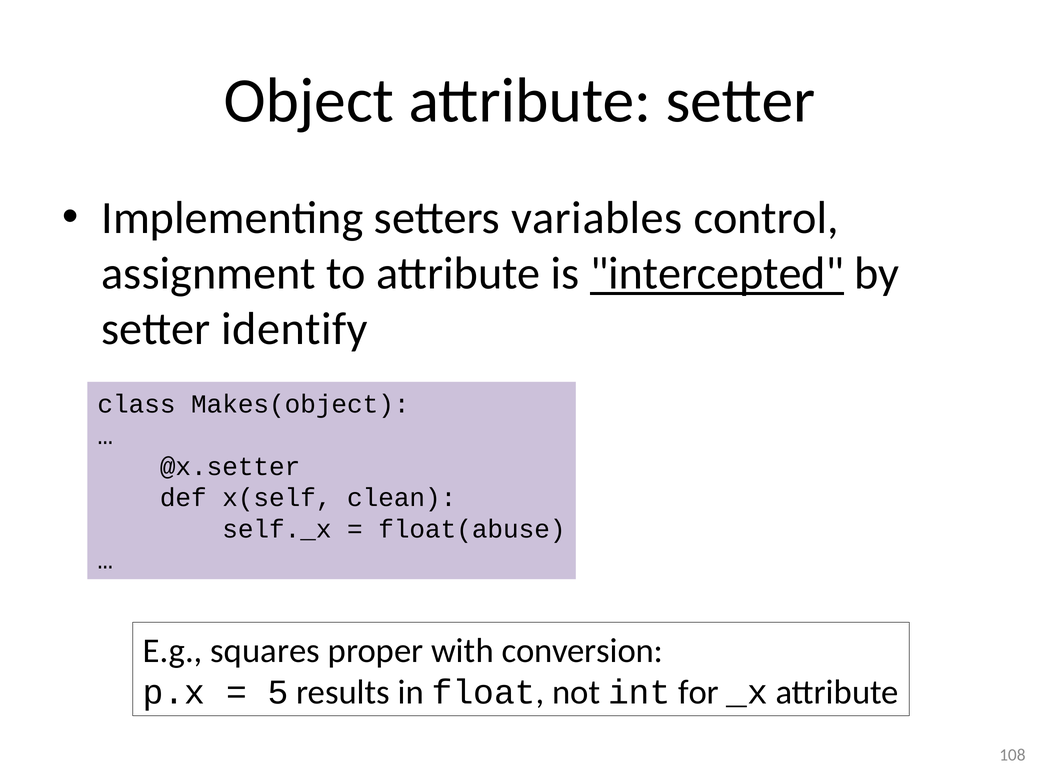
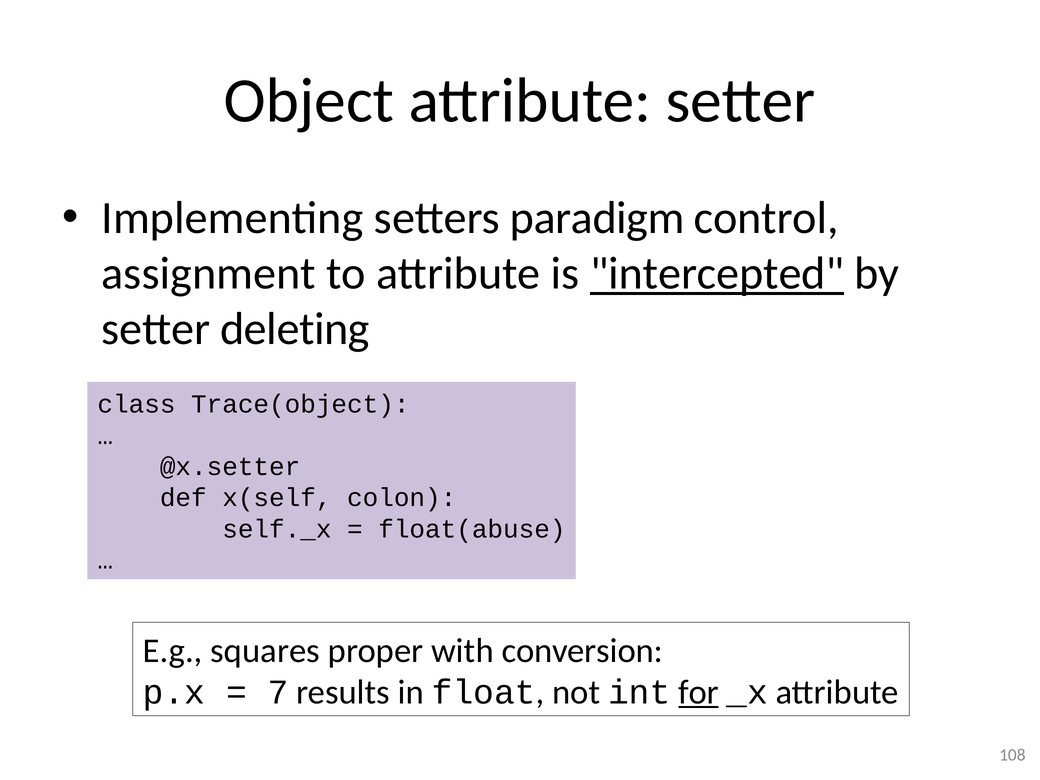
variables: variables -> paradigm (597, 218)
identify: identify -> deleting (295, 329)
Makes(object: Makes(object -> Trace(object (300, 404)
clean: clean -> colon (402, 498)
5: 5 -> 7 (278, 692)
for underline: none -> present (698, 692)
